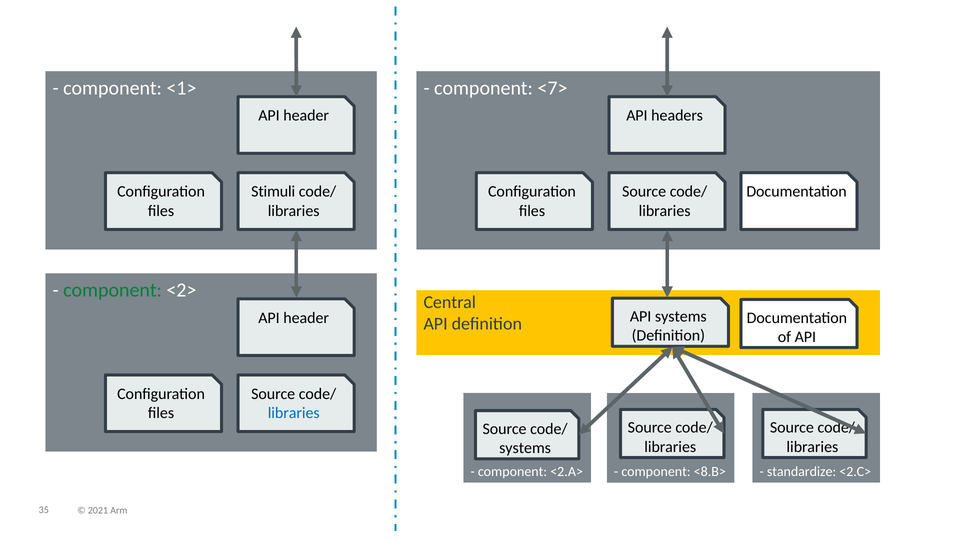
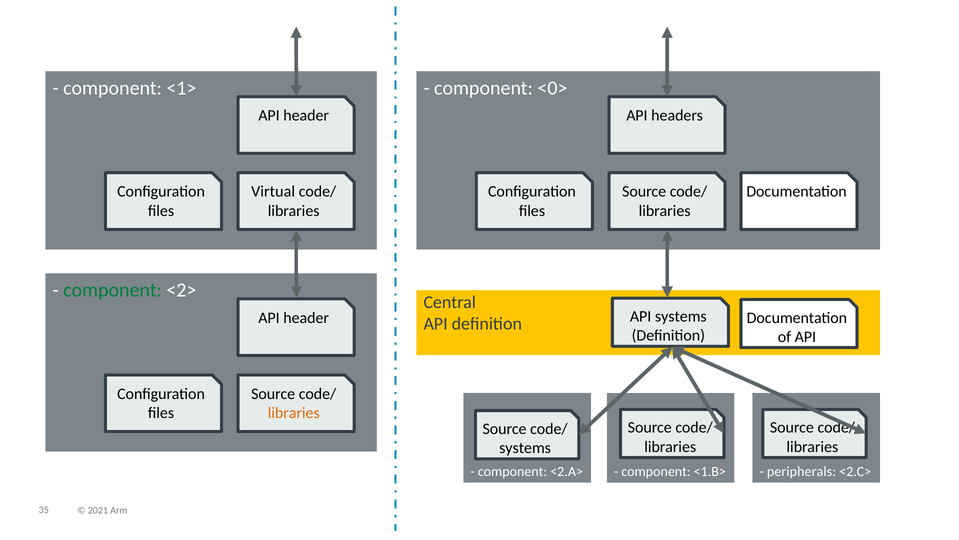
<7>: <7> -> <0> (552, 88)
Stimuli: Stimuli -> Virtual (273, 191)
libraries colour: blue -> orange (294, 413)
standardize: standardize -> peripherals (801, 471)
<8.B>: <8.B> -> <1.B> (710, 471)
